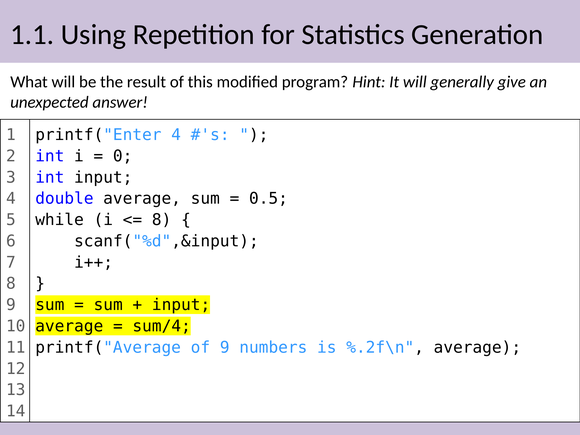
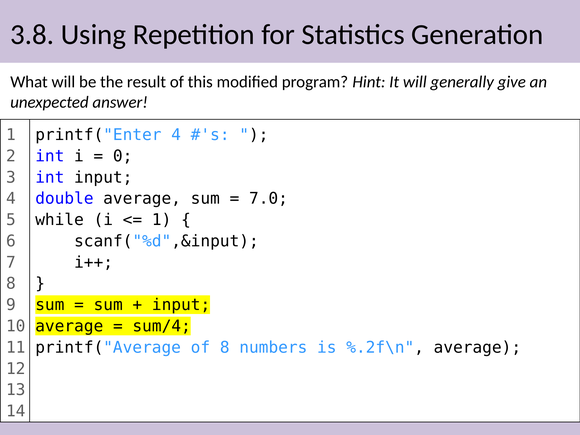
1.1: 1.1 -> 3.8 (32, 35)
0.5: 0.5 -> 7.0 (268, 199)
8: 8 -> 1 (162, 220)
of 9: 9 -> 8 (225, 347)
